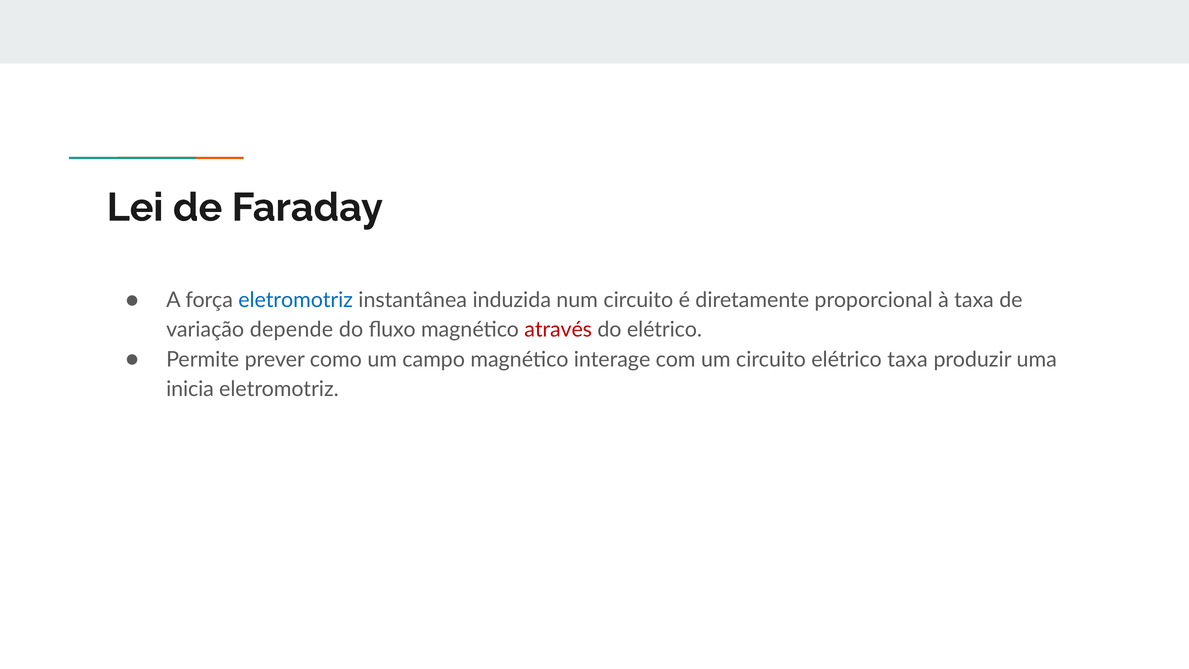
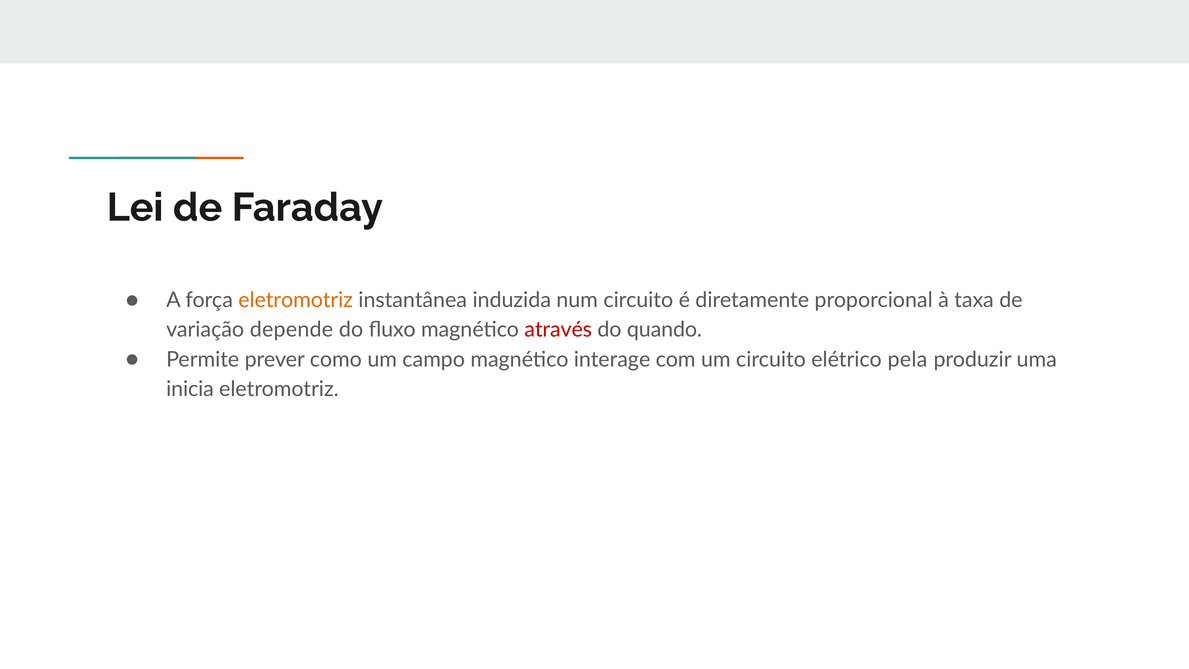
eletromotriz colour: blue -> orange (296, 300)
do elétrico: elétrico -> quando (664, 330)
elétrico taxa: taxa -> pela (908, 359)
